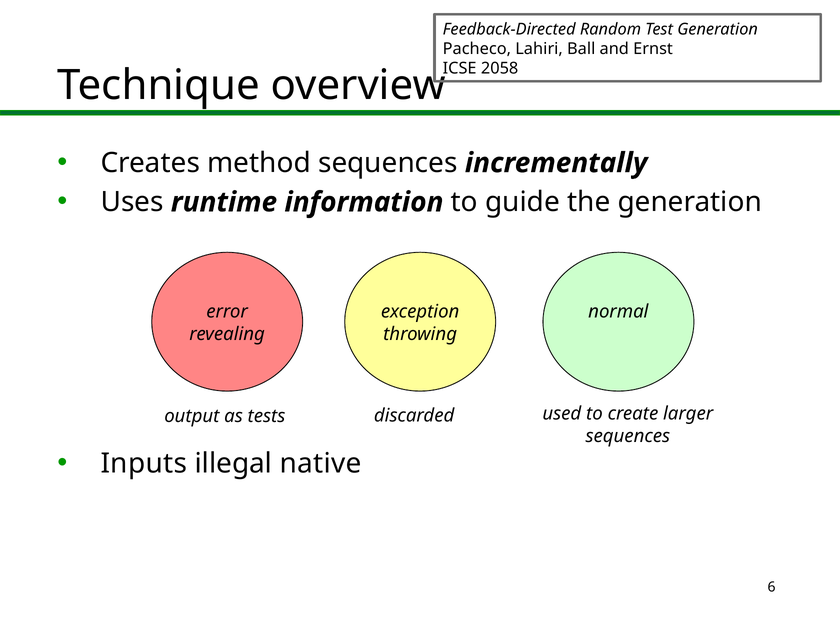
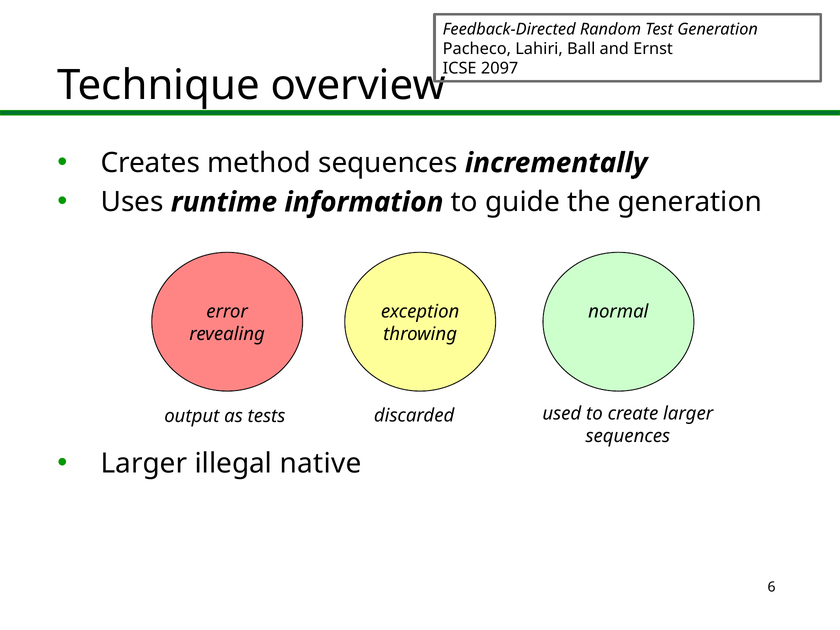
2058: 2058 -> 2097 (500, 68)
Inputs: Inputs -> Larger (144, 463)
